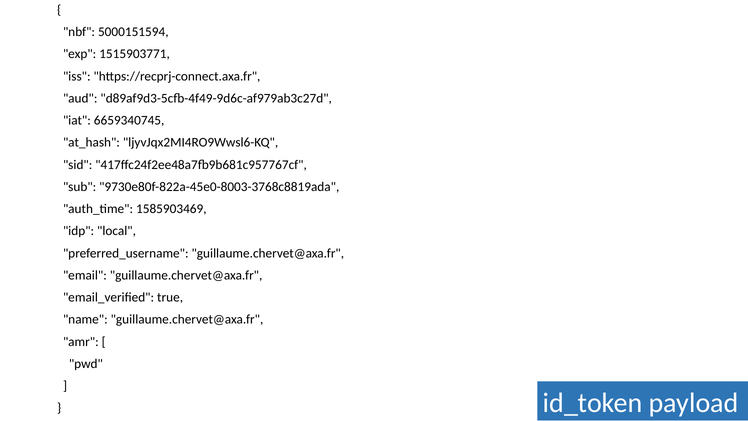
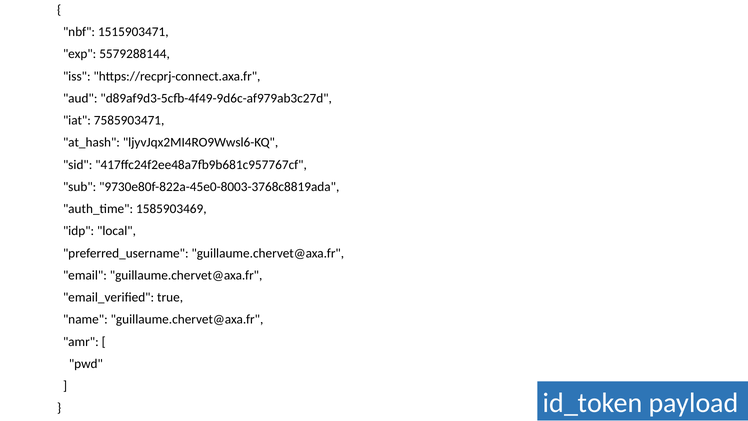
5000151594: 5000151594 -> 1515903471 (133, 32)
1515903771: 1515903771 -> 5579288144 (135, 54)
6659340745: 6659340745 -> 7585903471 (129, 120)
